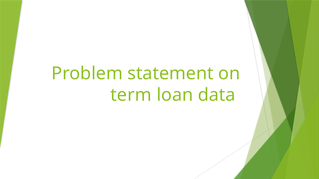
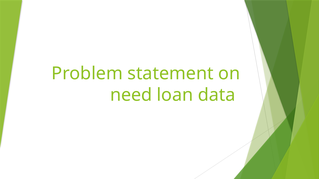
term: term -> need (131, 95)
